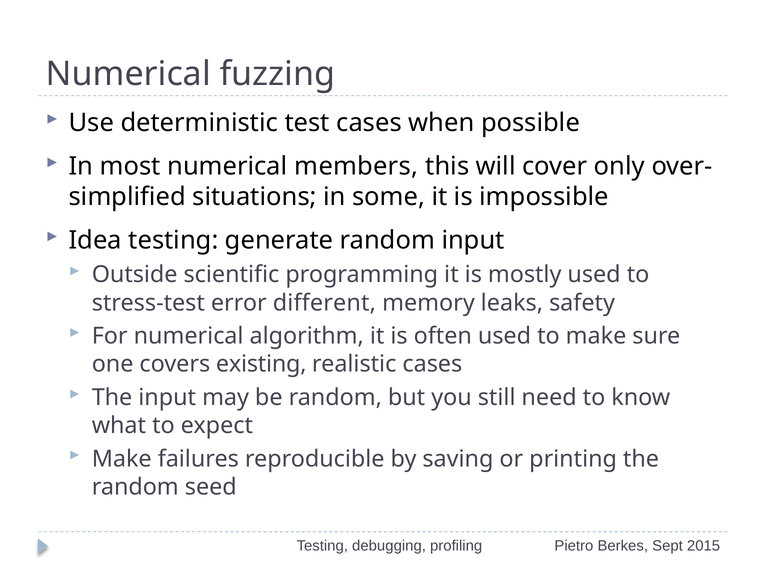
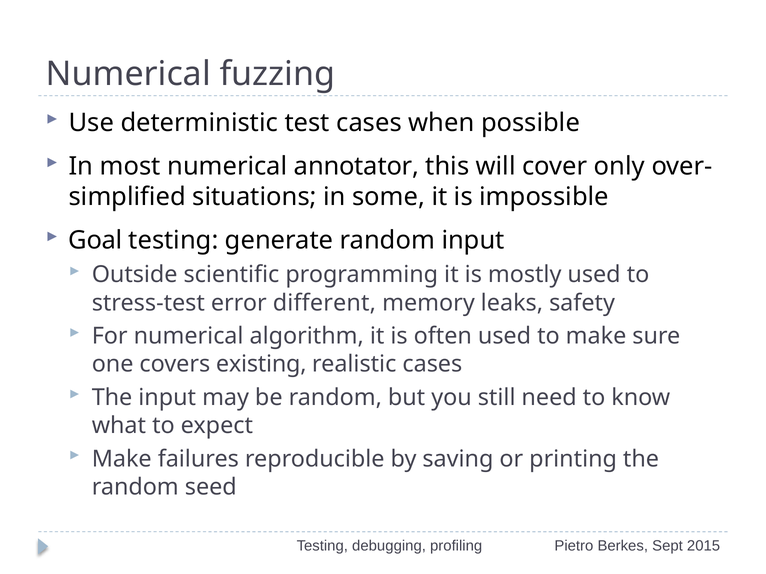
members: members -> annotator (356, 166)
Idea: Idea -> Goal (95, 240)
